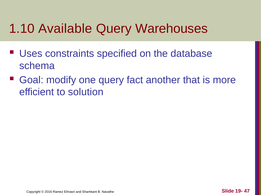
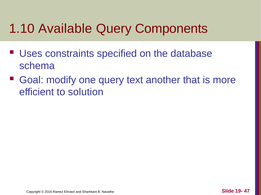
Warehouses: Warehouses -> Components (171, 29)
fact: fact -> text (135, 80)
